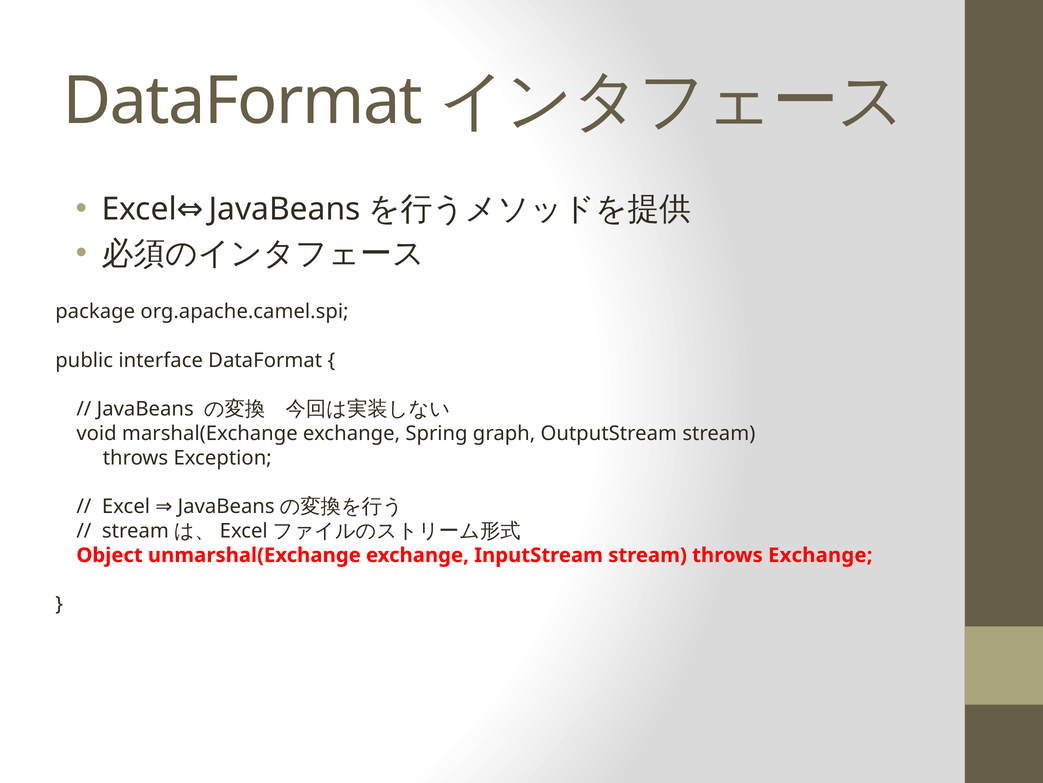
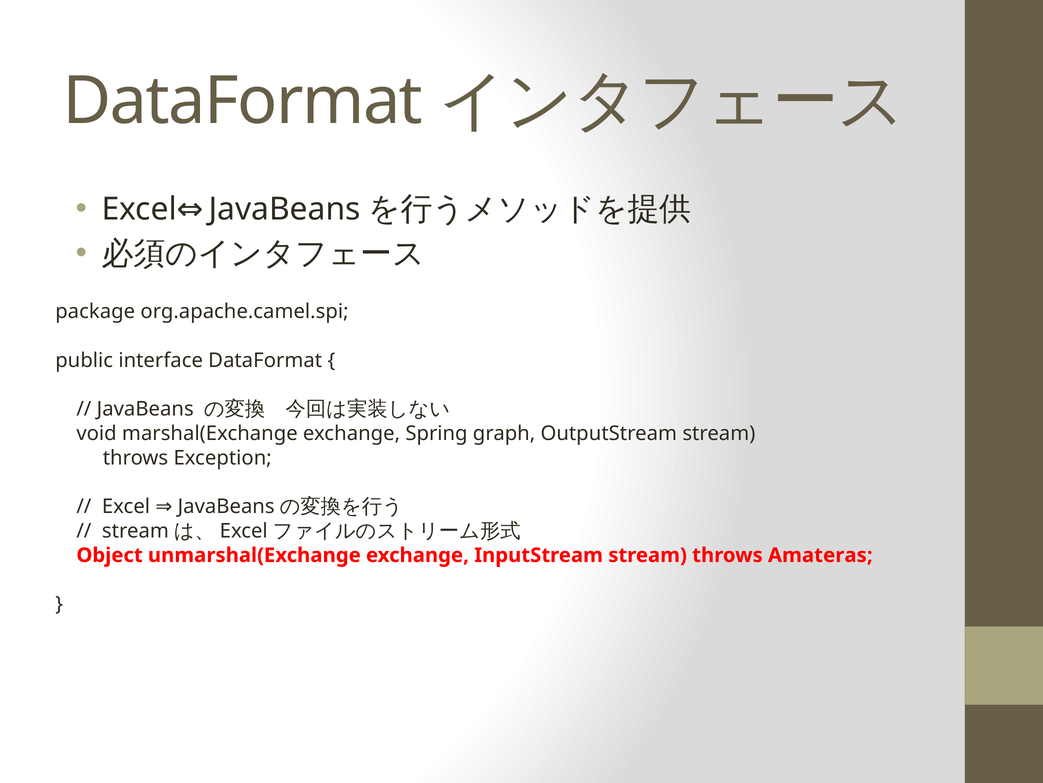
throws Exchange: Exchange -> Amateras (820, 555)
